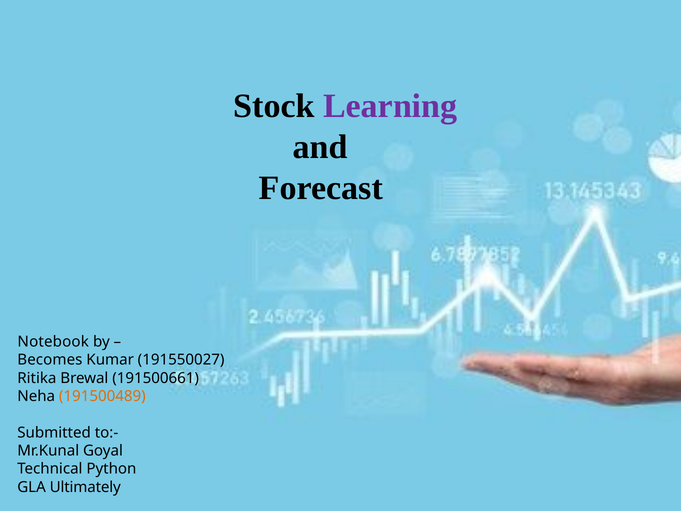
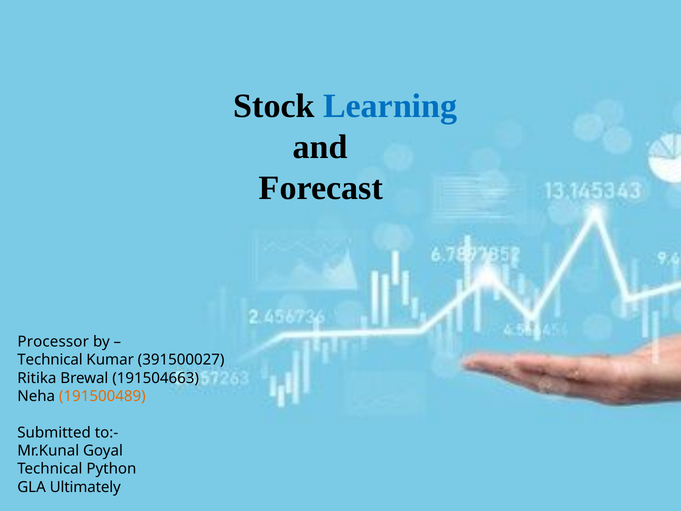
Learning colour: purple -> blue (390, 106)
Notebook: Notebook -> Processor (53, 342)
Becomes: Becomes -> Technical (50, 360)
191550027: 191550027 -> 391500027 (181, 360)
191500661: 191500661 -> 191504663 (156, 378)
